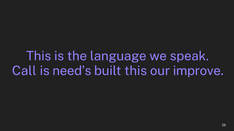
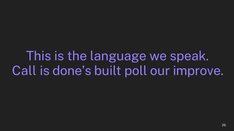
need’s: need’s -> done’s (72, 71)
built this: this -> poll (136, 71)
